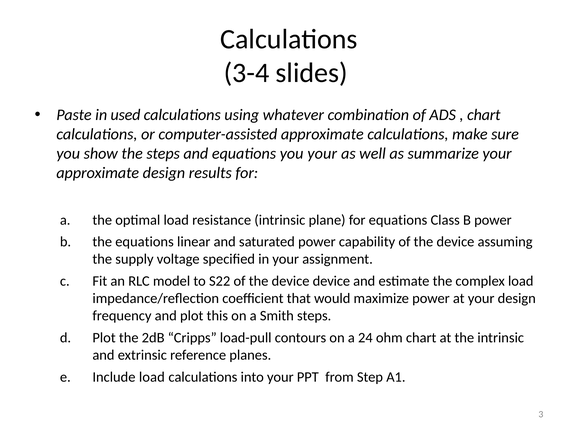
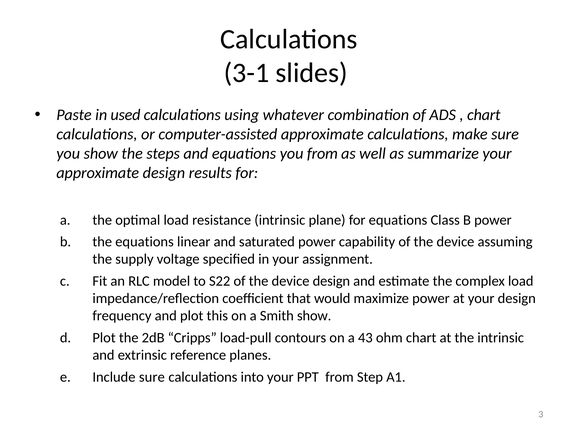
3-4: 3-4 -> 3-1 (246, 73)
you your: your -> from (322, 153)
device device: device -> design (331, 281)
Smith steps: steps -> show (314, 315)
24: 24 -> 43 (365, 337)
Include load: load -> sure (152, 376)
